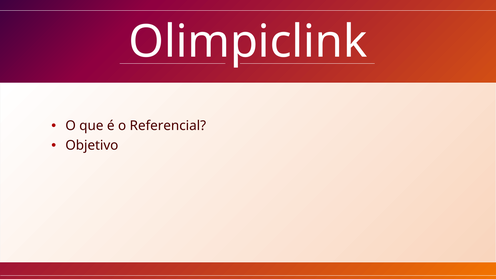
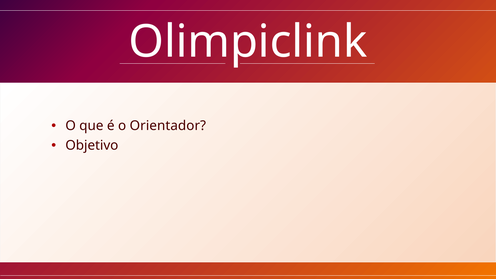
Referencial: Referencial -> Orientador (168, 126)
